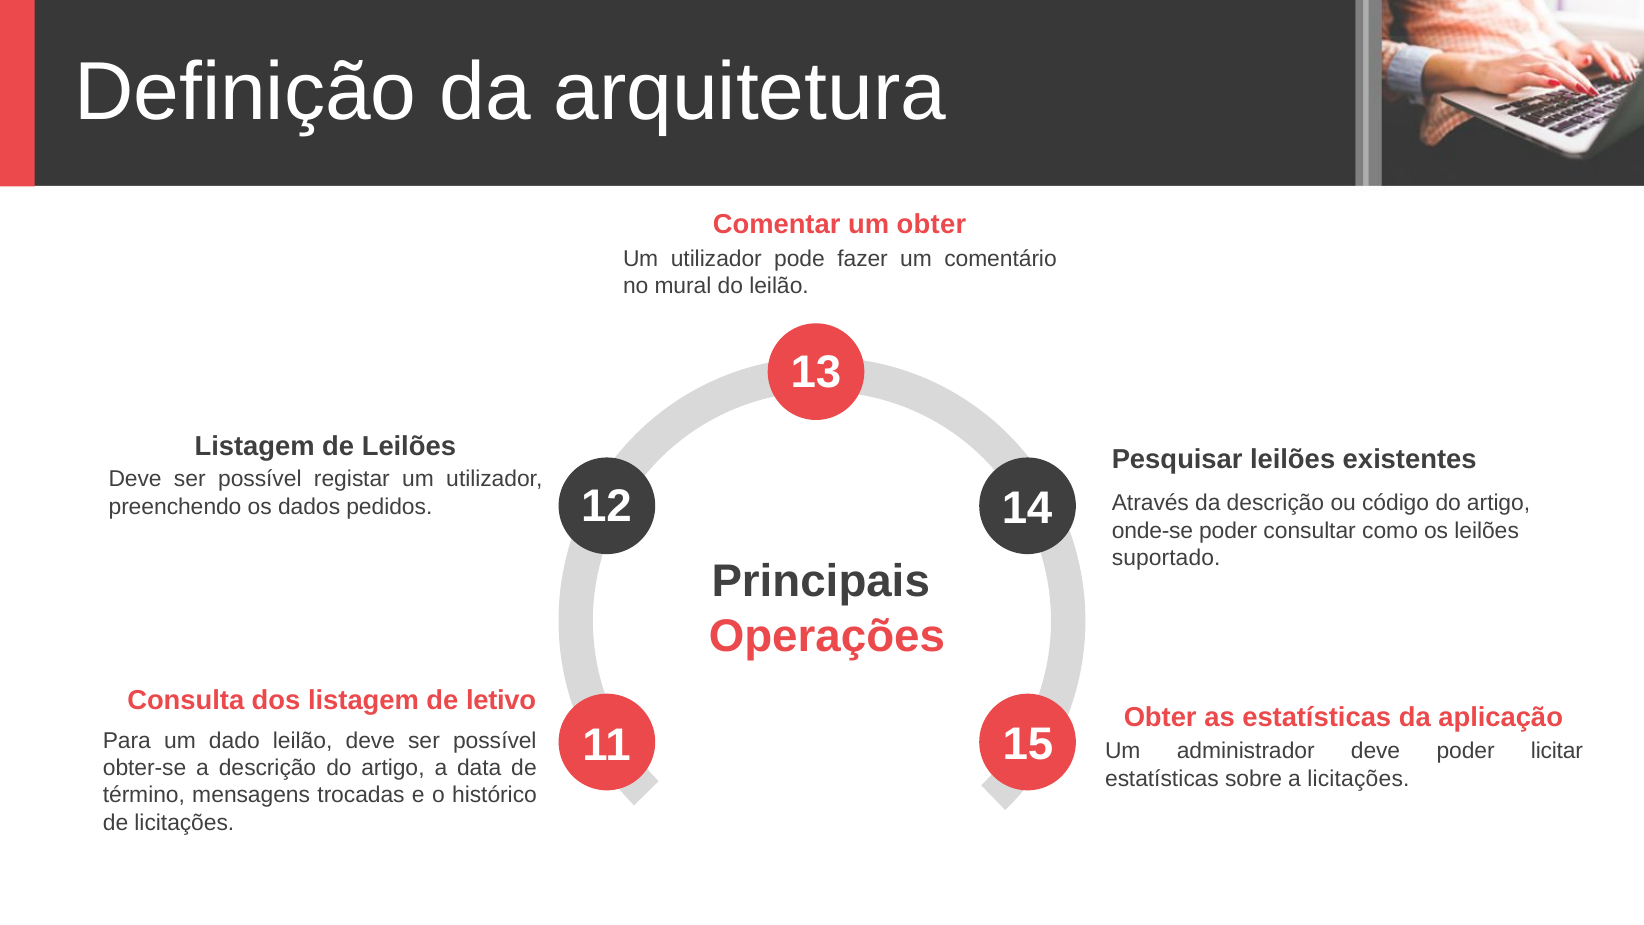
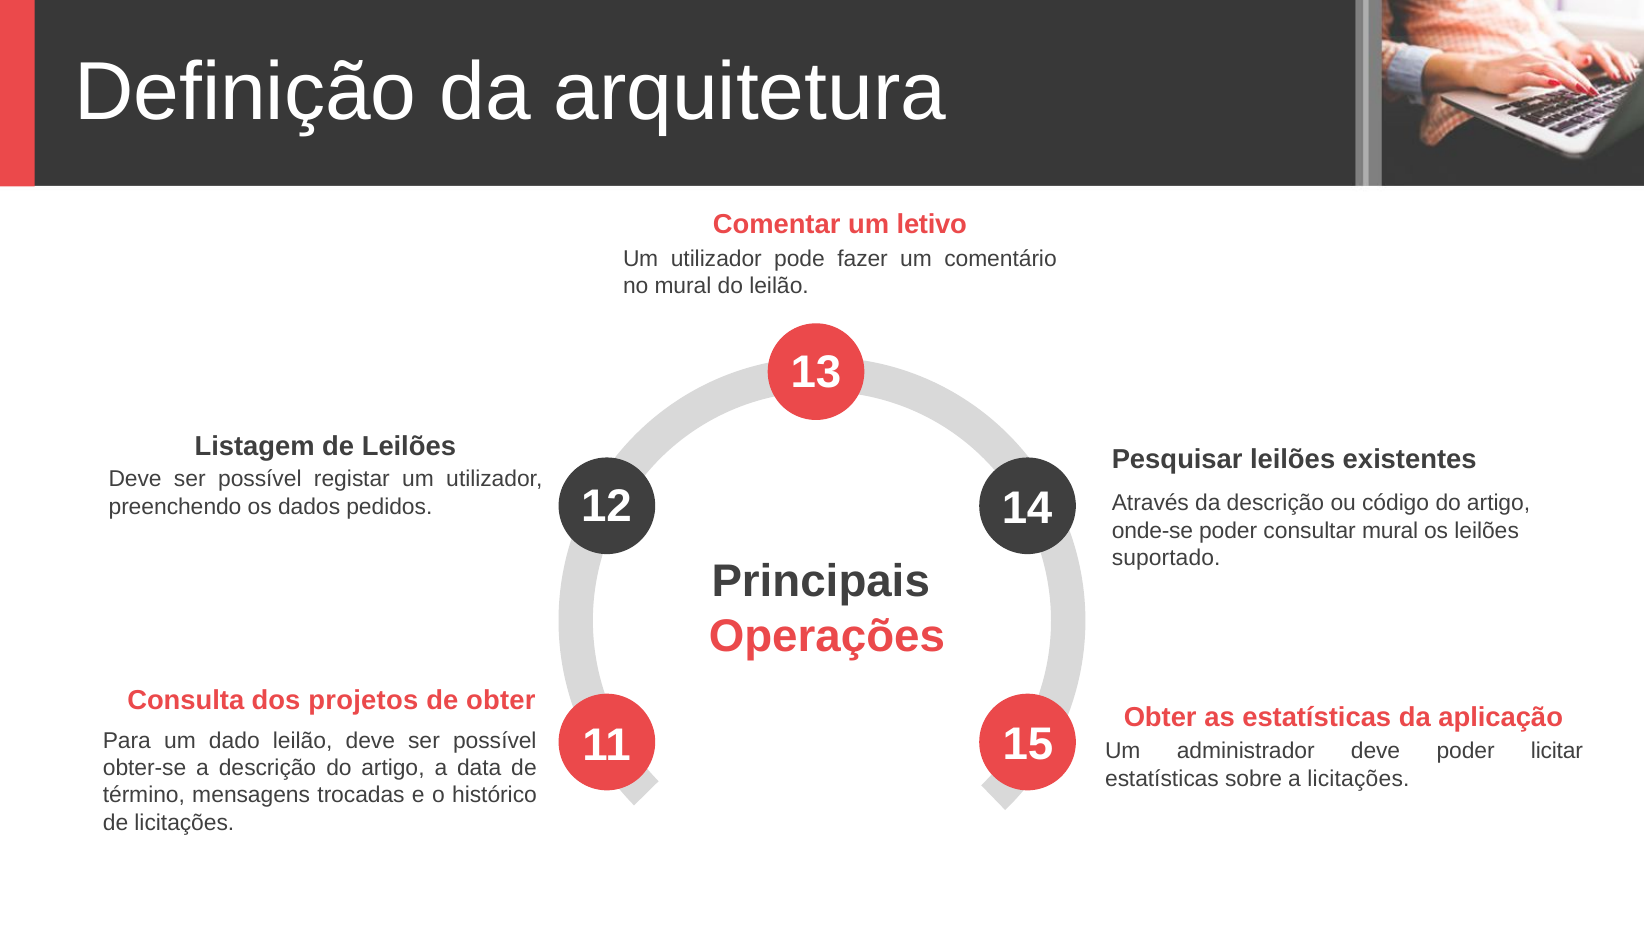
um obter: obter -> letivo (932, 225)
consultar como: como -> mural (1390, 530)
dos listagem: listagem -> projetos (363, 701)
de letivo: letivo -> obter (501, 701)
